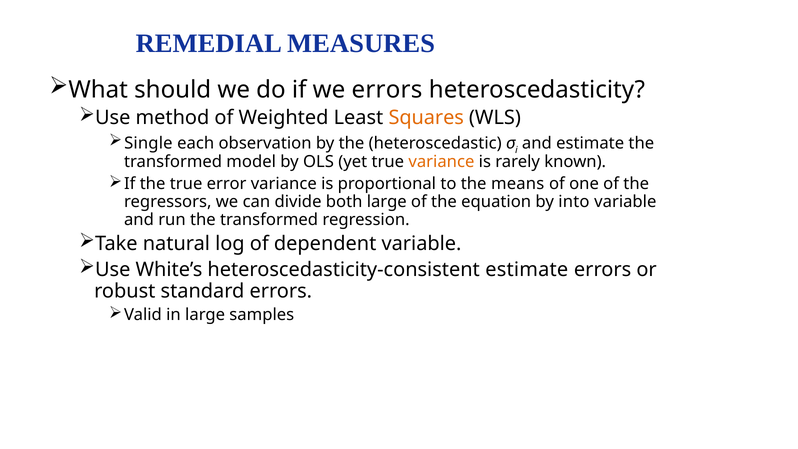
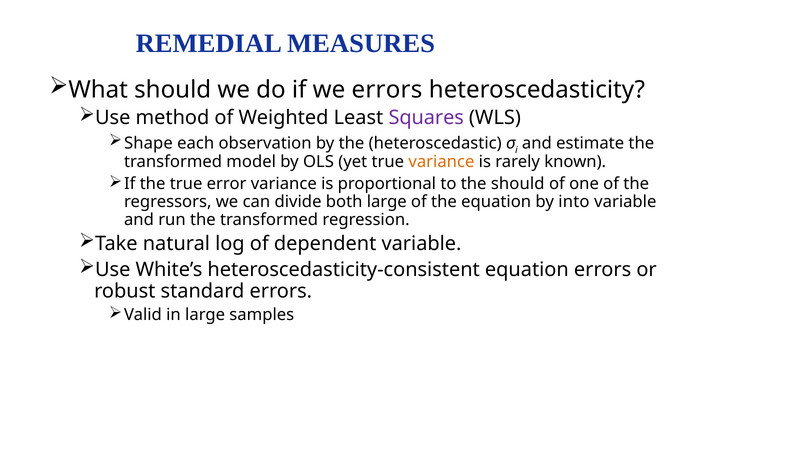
Squares colour: orange -> purple (426, 117)
Single: Single -> Shape (148, 143)
the means: means -> should (518, 184)
heteroscedasticity-consistent estimate: estimate -> equation (527, 269)
